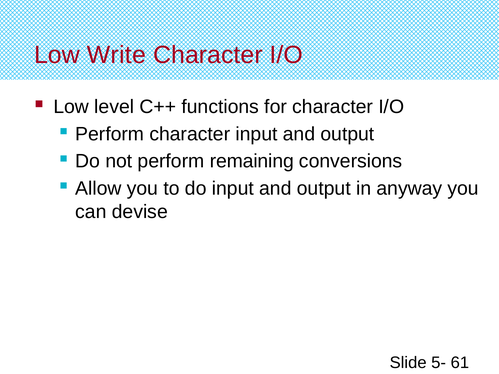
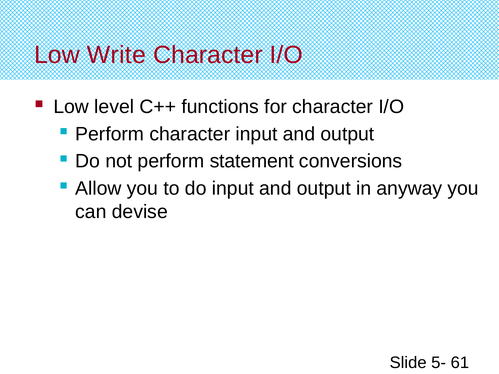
remaining: remaining -> statement (252, 161)
